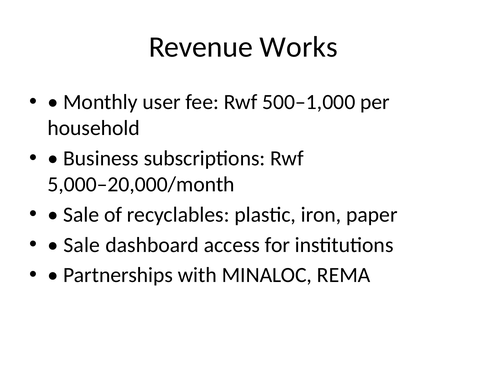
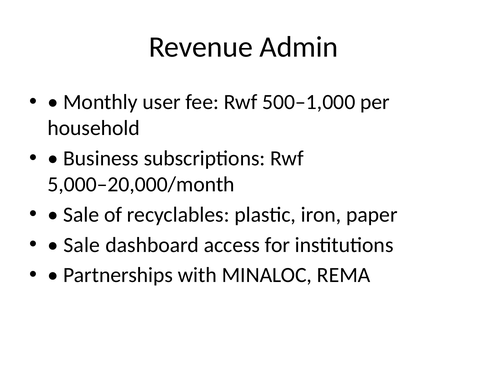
Works: Works -> Admin (299, 47)
